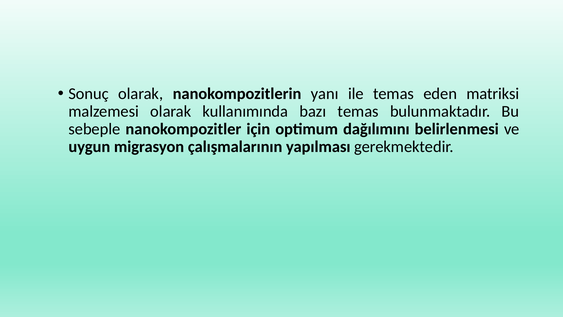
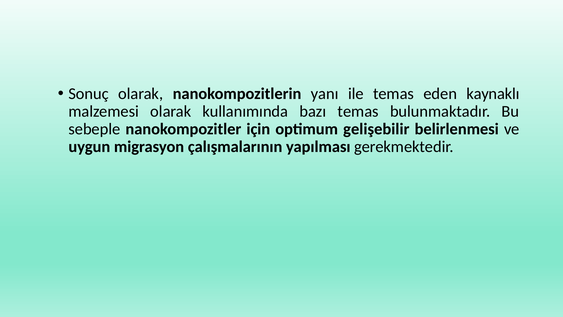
matriksi: matriksi -> kaynaklı (493, 94)
dağılımını: dağılımını -> gelişebilir (376, 129)
